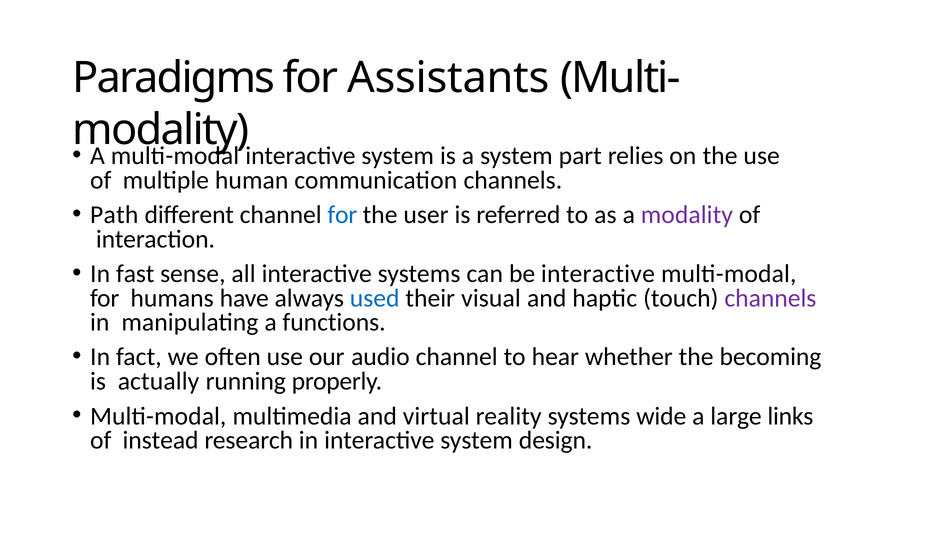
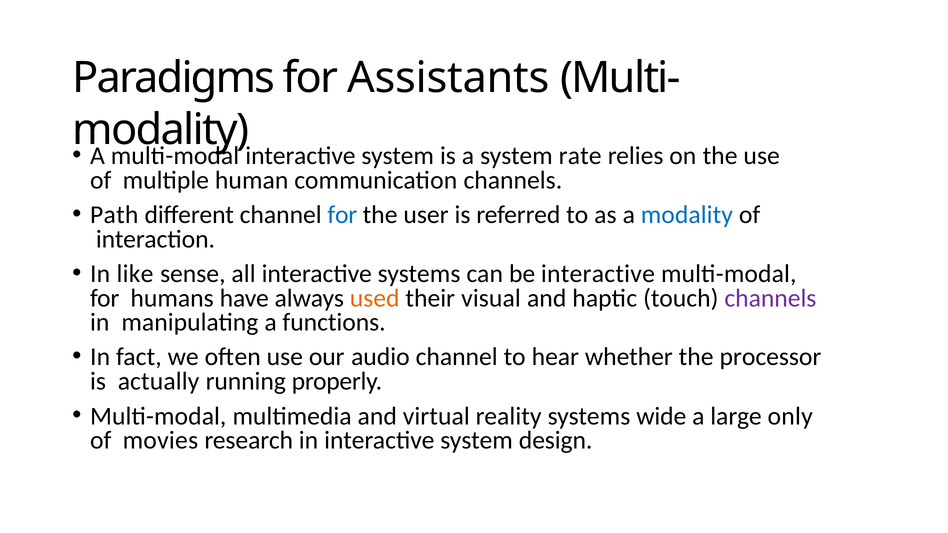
part: part -> rate (580, 156)
modality colour: purple -> blue (687, 215)
fast: fast -> like (135, 274)
used colour: blue -> orange (375, 298)
becoming: becoming -> processor (770, 357)
links: links -> only (790, 416)
instead: instead -> movies (160, 441)
